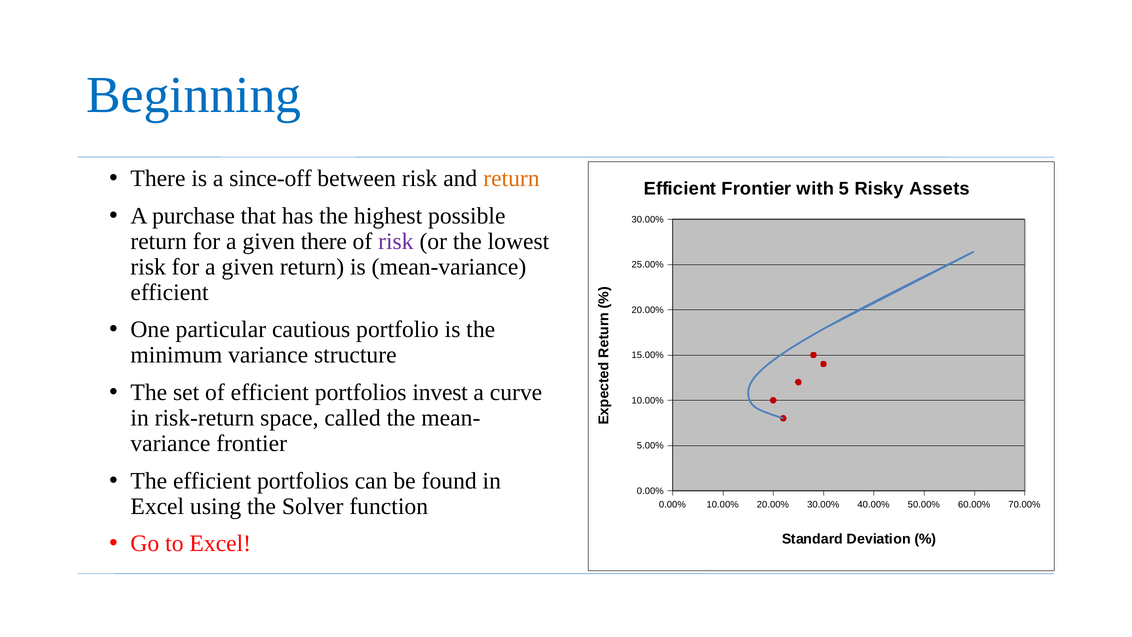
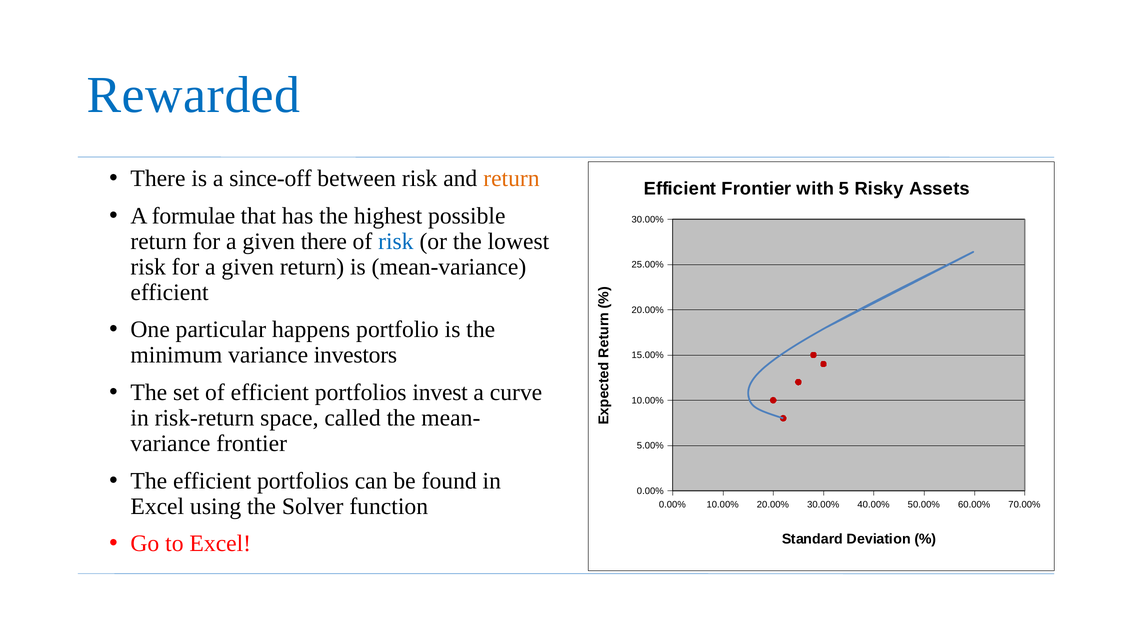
Beginning: Beginning -> Rewarded (194, 95)
purchase: purchase -> formulae (194, 216)
risk colour: purple -> blue (396, 241)
cautious: cautious -> happens (311, 329)
structure: structure -> investors (355, 355)
